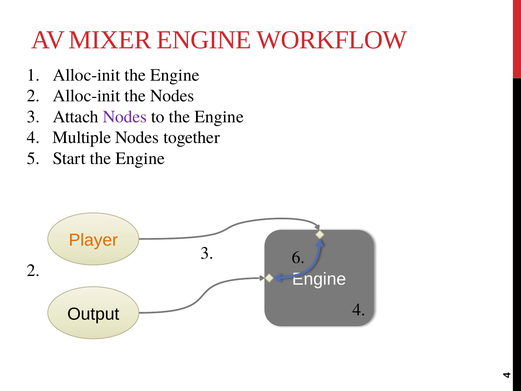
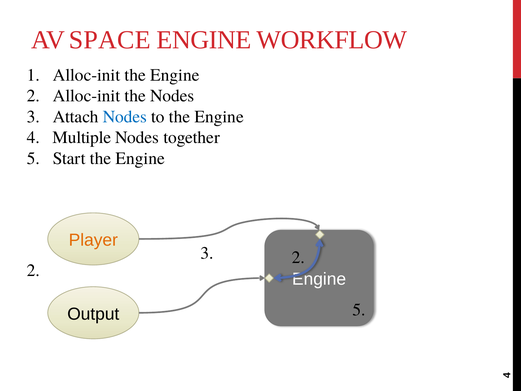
MIXER: MIXER -> SPACE (110, 40)
Nodes colour: purple -> blue (125, 117)
3 6: 6 -> 2 (298, 257)
Output 4: 4 -> 5 (359, 309)
